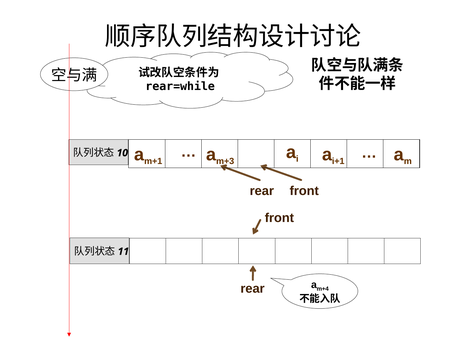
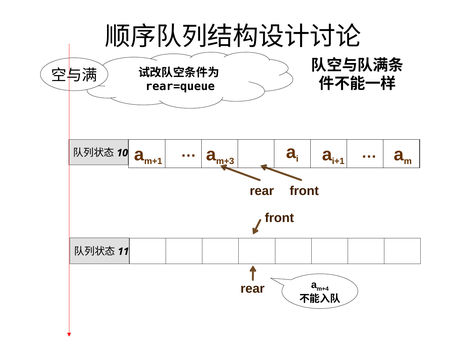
rear=while: rear=while -> rear=queue (180, 87)
